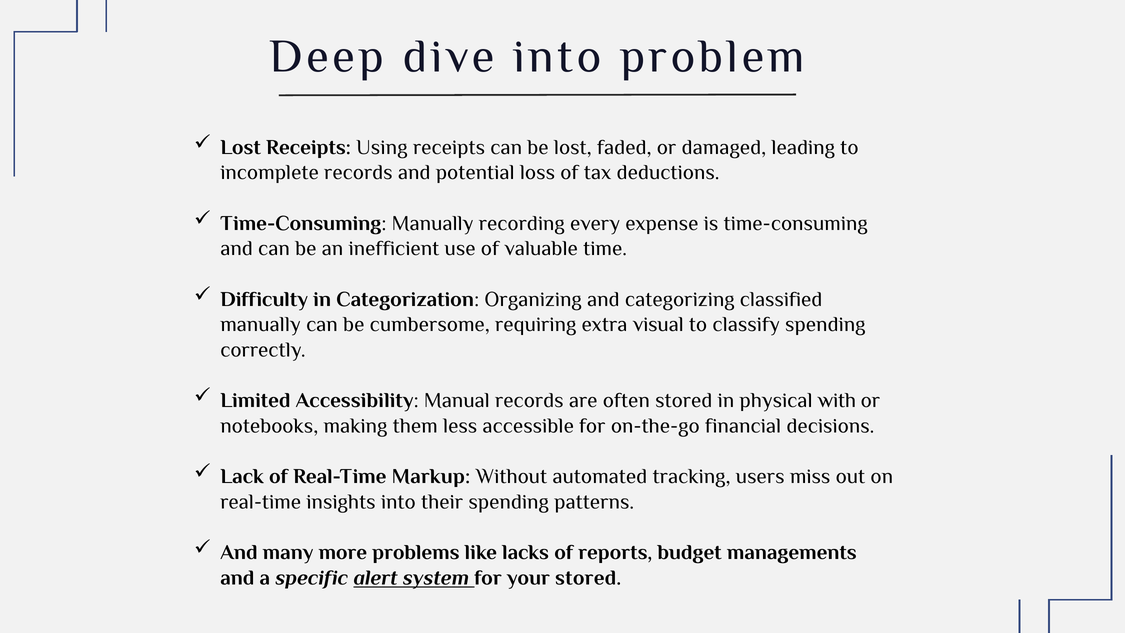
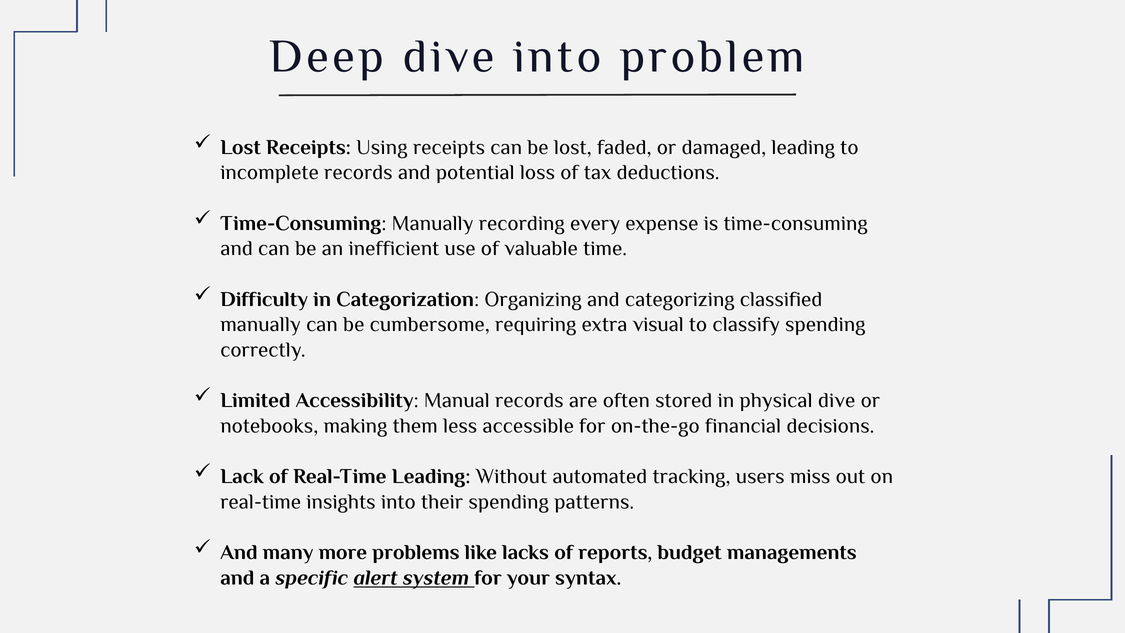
physical with: with -> dive (837, 400)
Real-Time Markup: Markup -> Leading (431, 476)
your stored: stored -> syntax (588, 577)
